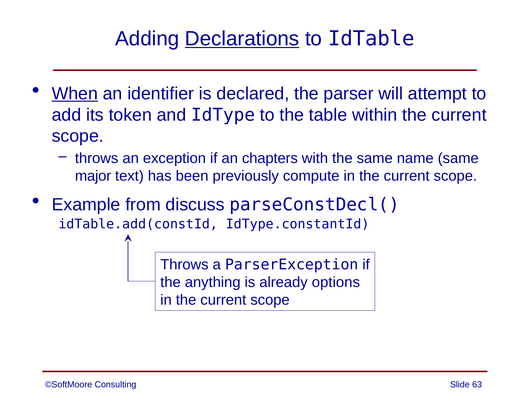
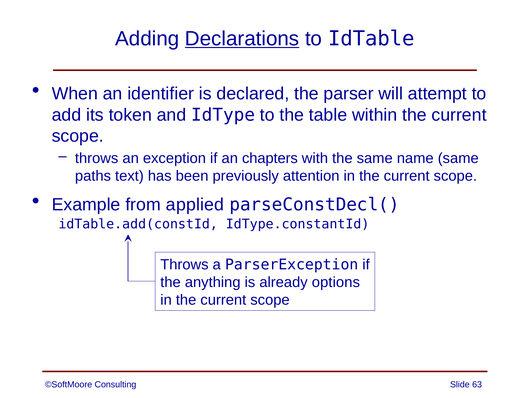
When underline: present -> none (75, 94)
major: major -> paths (93, 176)
compute: compute -> attention (311, 176)
discuss: discuss -> applied (195, 204)
